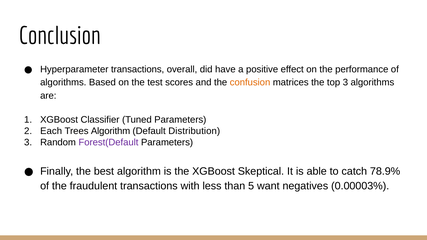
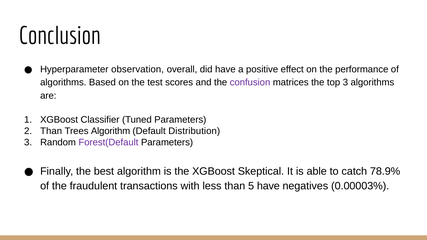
Hyperparameter transactions: transactions -> observation (138, 70)
confusion colour: orange -> purple (250, 83)
Each: Each -> Than (51, 131)
5 want: want -> have (268, 186)
